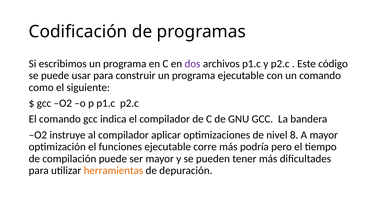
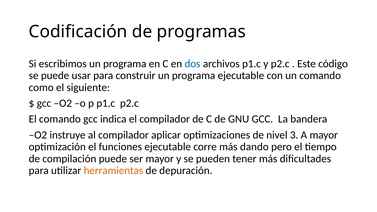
dos colour: purple -> blue (192, 64)
8: 8 -> 3 (294, 135)
podría: podría -> dando (254, 147)
